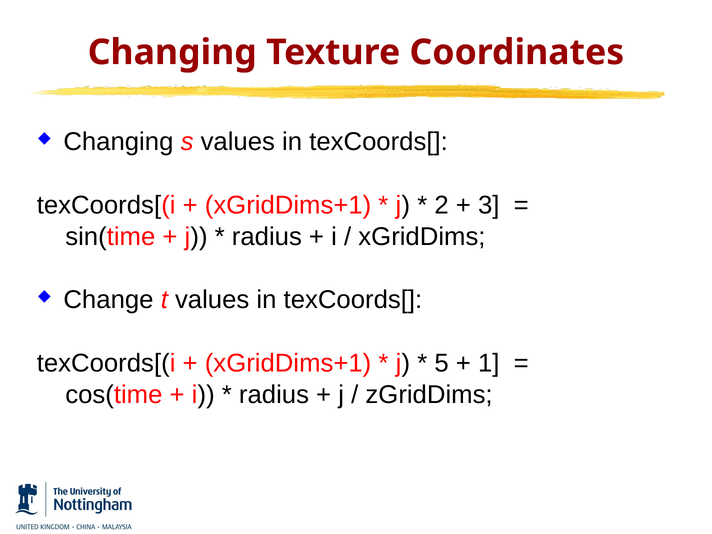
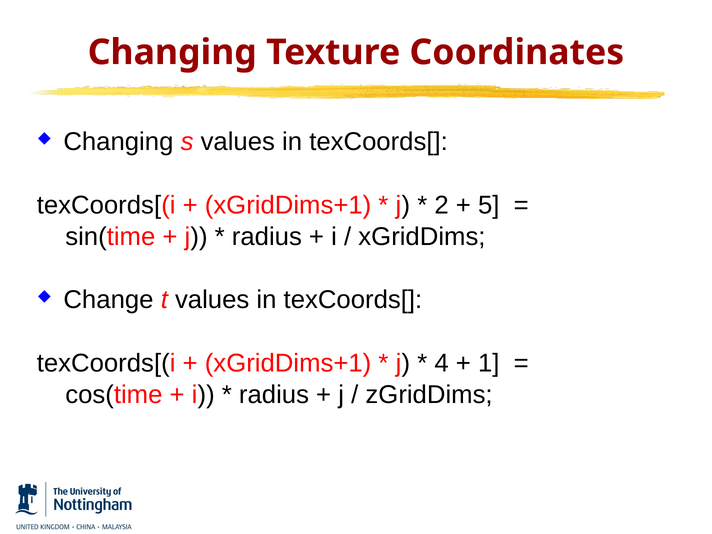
3: 3 -> 5 (489, 205)
5: 5 -> 4 (442, 363)
